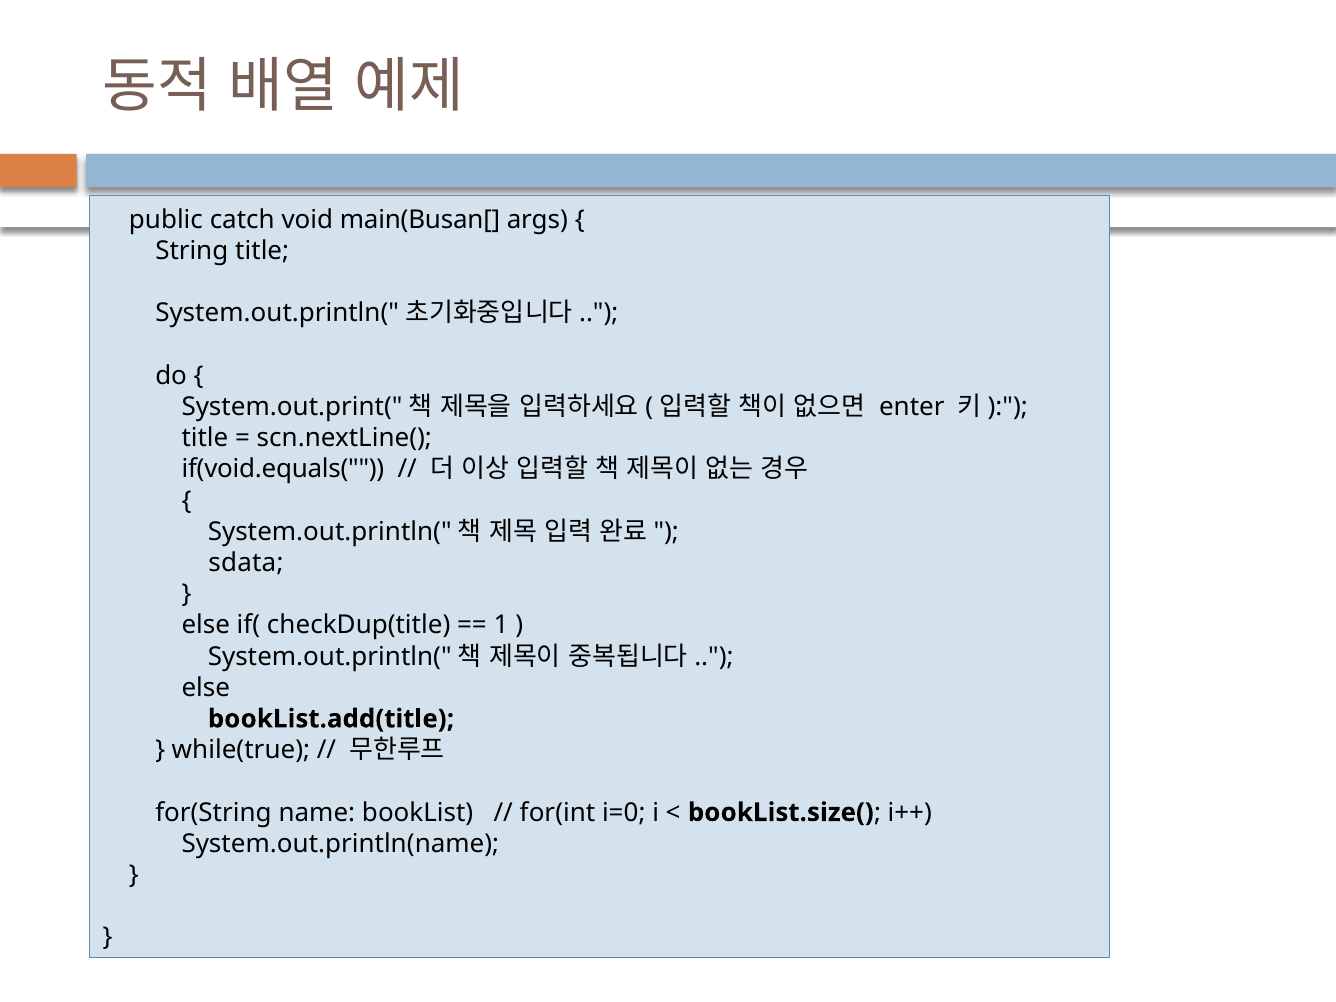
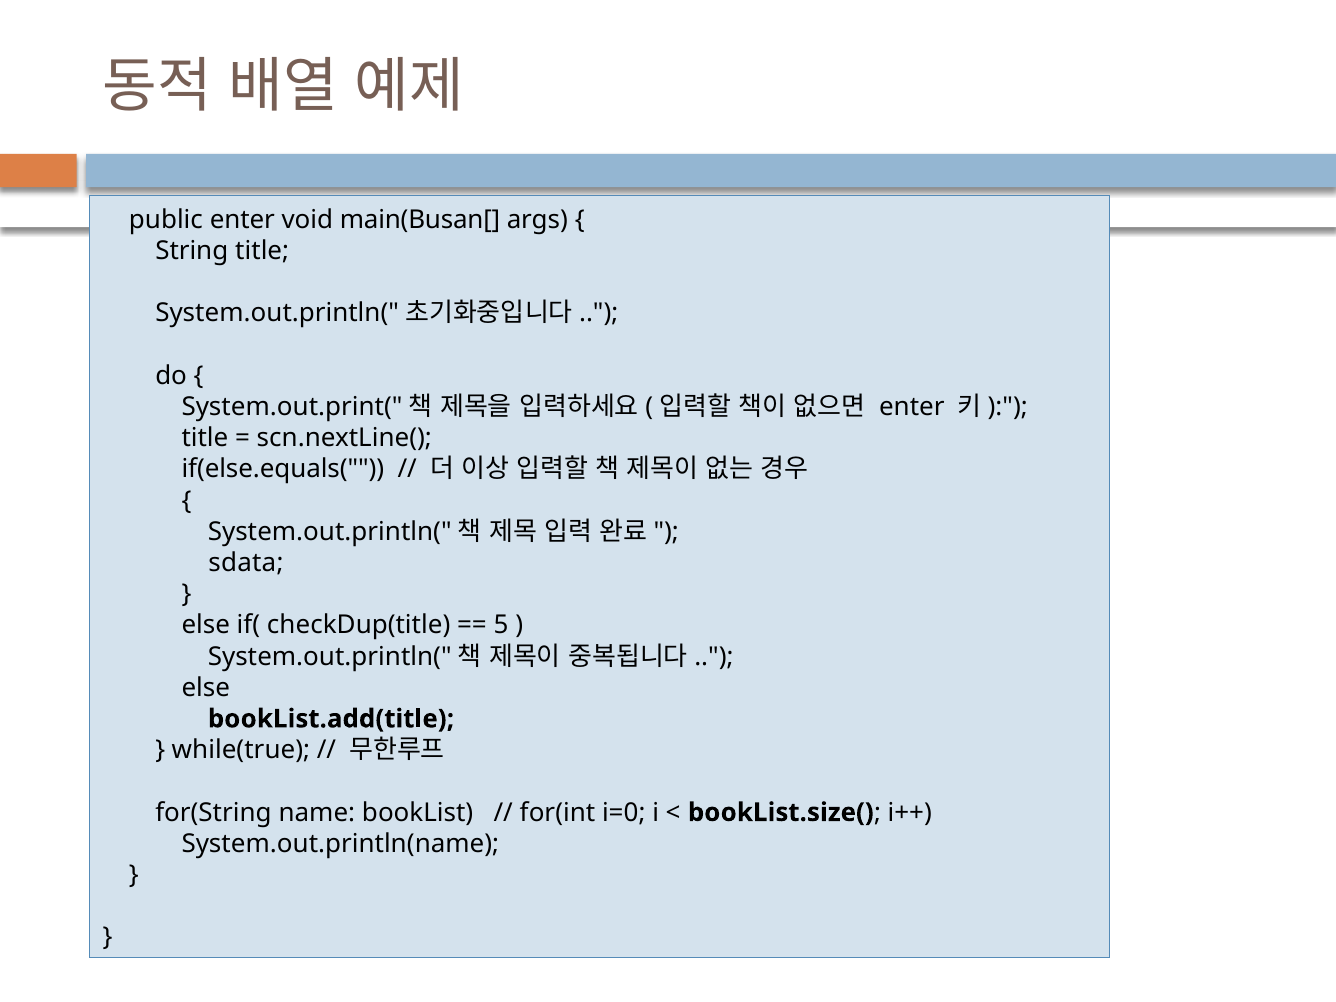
public catch: catch -> enter (242, 220)
if(void.equals(: if(void.equals( -> if(else.equals( (283, 469)
1: 1 -> 5 (501, 625)
